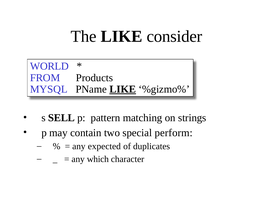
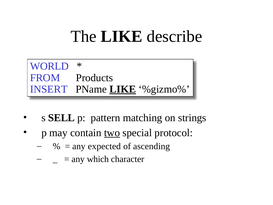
consider: consider -> describe (174, 36)
MYSQL: MYSQL -> INSERT (49, 89)
two underline: none -> present (112, 133)
perform: perform -> protocol (174, 133)
duplicates: duplicates -> ascending (152, 146)
